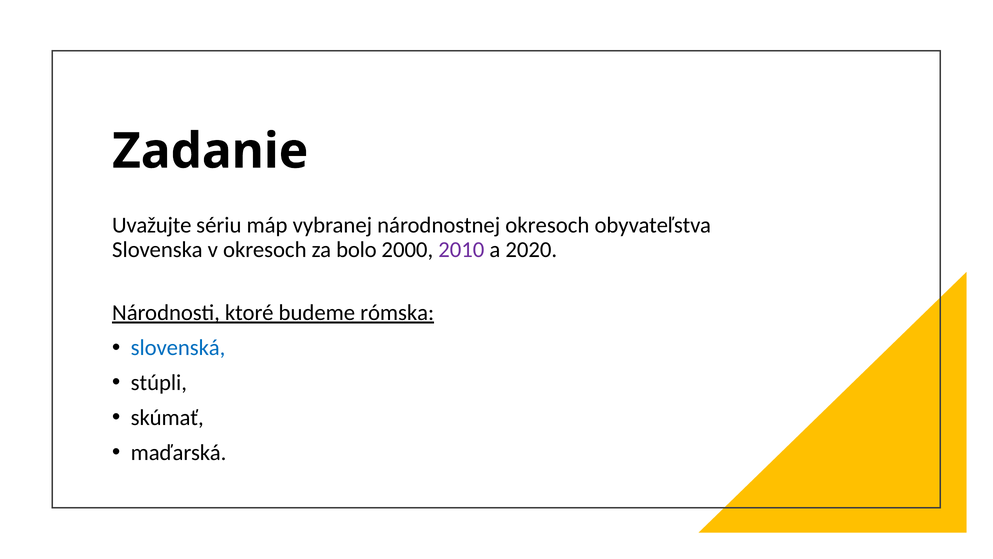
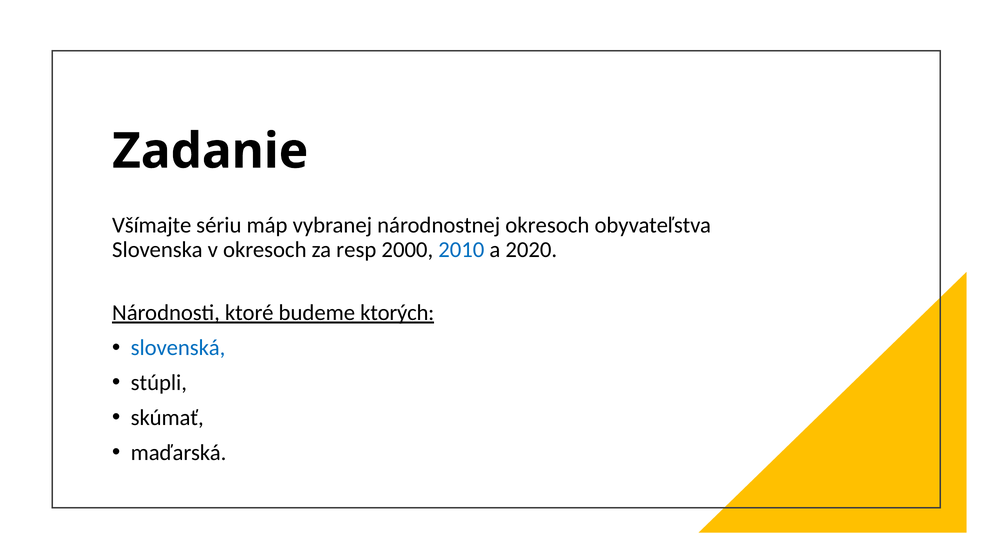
Uvažujte: Uvažujte -> Všímajte (152, 225)
bolo: bolo -> resp (356, 249)
2010 colour: purple -> blue (461, 249)
rómska: rómska -> ktorých (397, 313)
